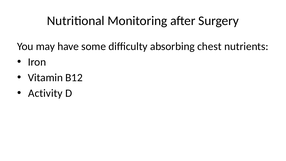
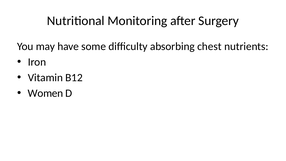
Activity: Activity -> Women (45, 93)
